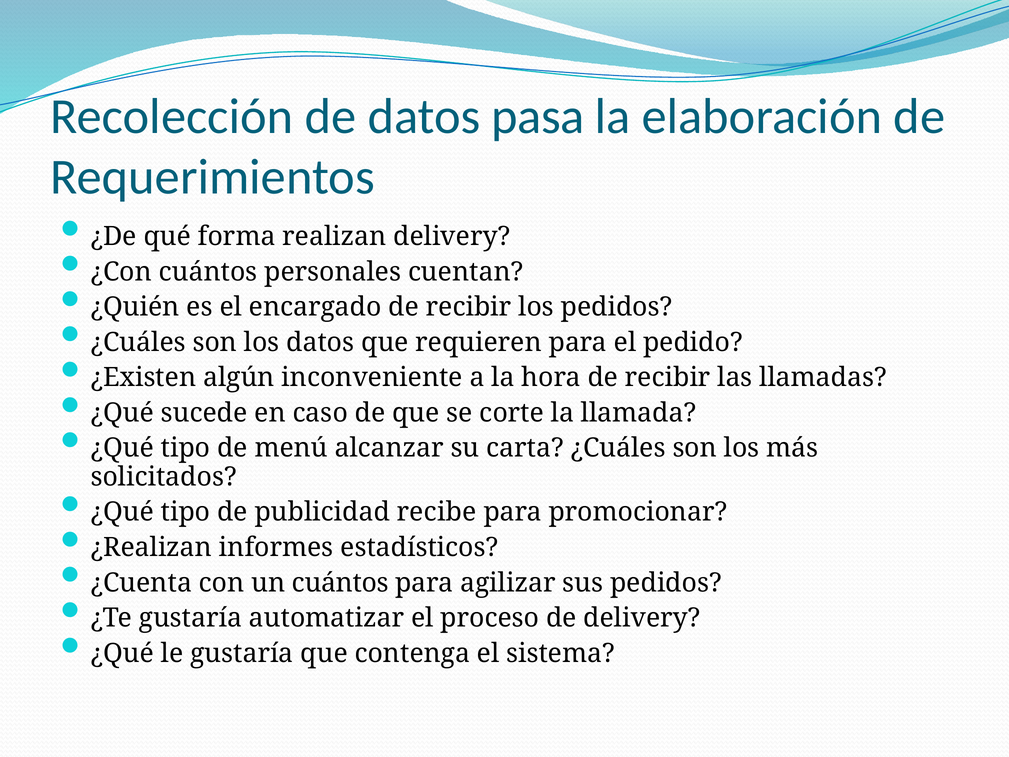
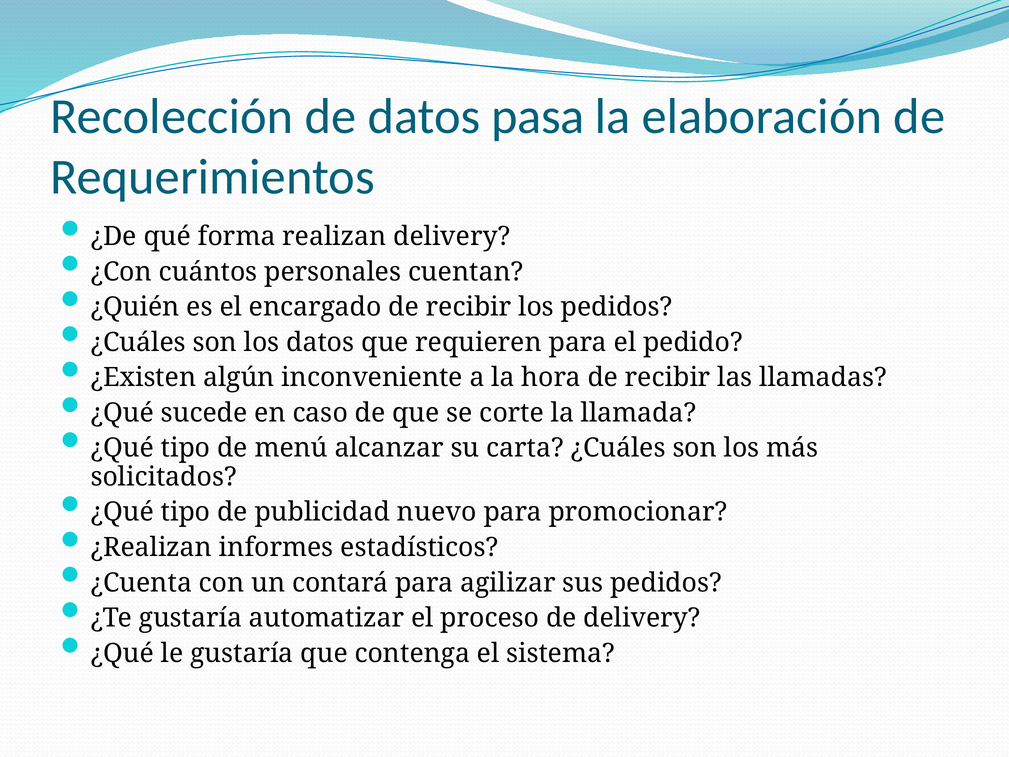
recibe: recibe -> nuevo (437, 512)
un cuántos: cuántos -> contará (340, 583)
